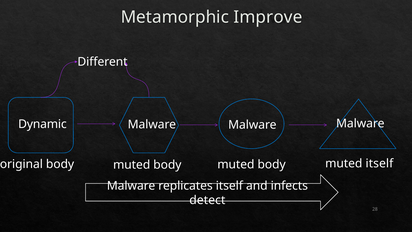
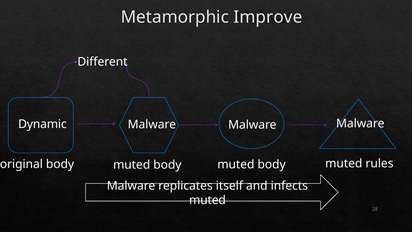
muted itself: itself -> rules (379, 163)
detect: detect -> muted (207, 200)
